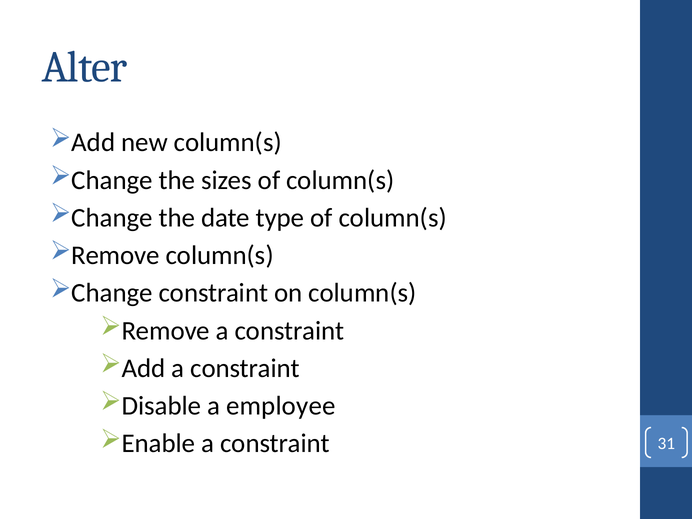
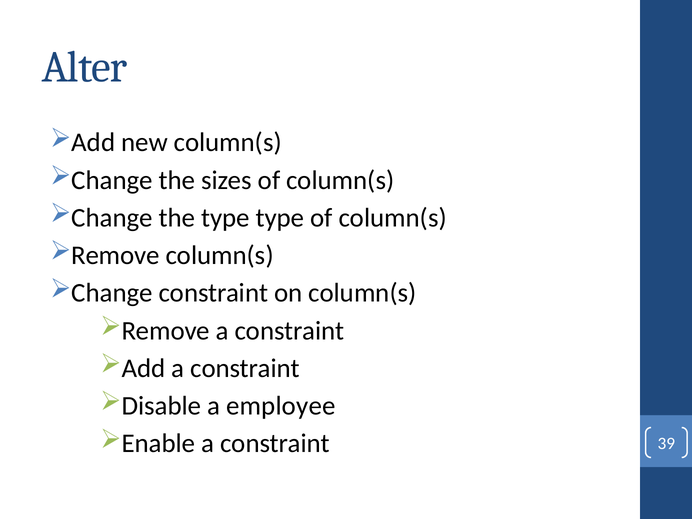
the date: date -> type (225, 218)
31: 31 -> 39 (666, 444)
